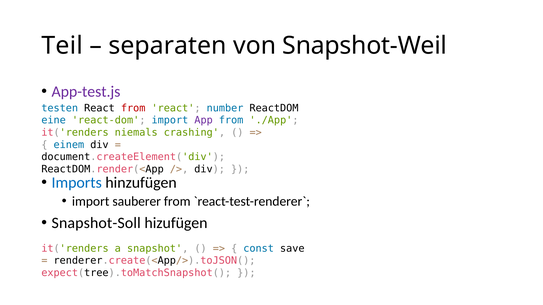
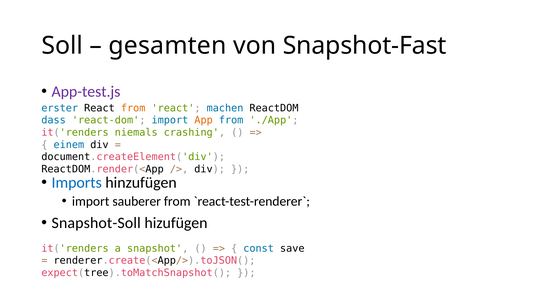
Teil: Teil -> Soll (62, 46)
separaten: separaten -> gesamten (167, 46)
Snapshot-Weil: Snapshot-Weil -> Snapshot-Fast (365, 46)
testen: testen -> erster (60, 108)
from colour: red -> orange (133, 108)
number: number -> machen (225, 108)
eine: eine -> dass (54, 120)
App colour: purple -> orange (204, 120)
